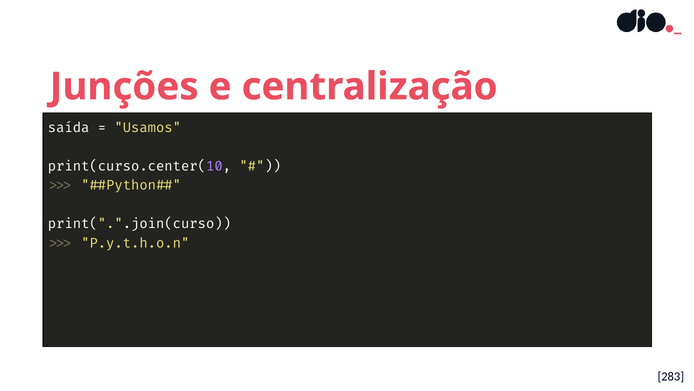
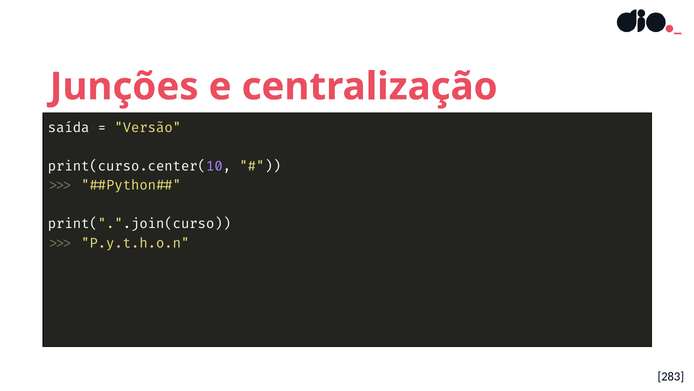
Usamos: Usamos -> Versão (148, 128)
